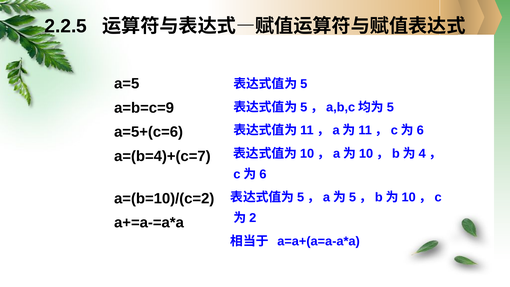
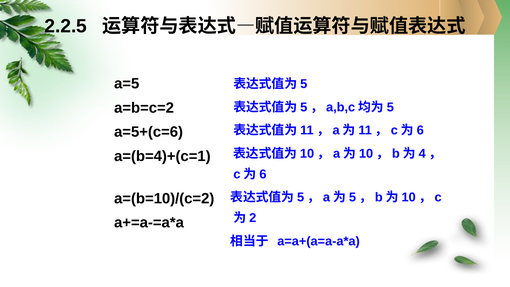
a=b=c=9: a=b=c=9 -> a=b=c=2 (144, 108)
a=(b=4)+(c=7: a=(b=4)+(c=7 -> a=(b=4)+(c=1 (162, 156)
